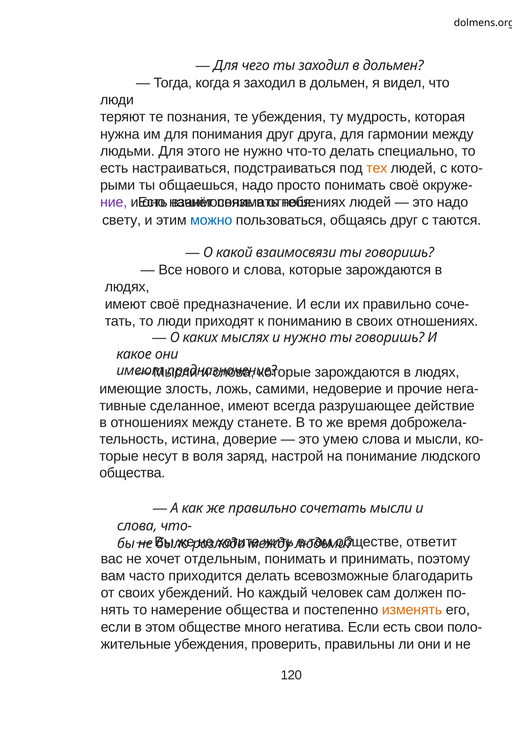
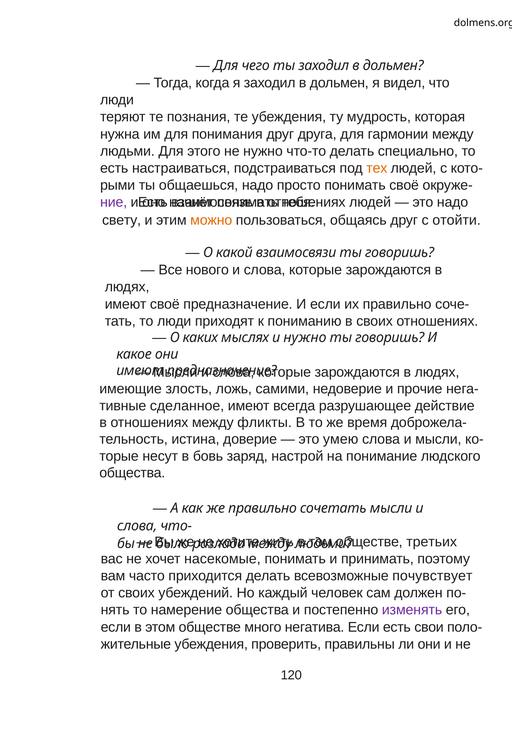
можно colour: blue -> orange (211, 220)
таются: таются -> отойти (457, 220)
станете: станете -> фликты (265, 423)
воля: воля -> бовь (208, 456)
ответит: ответит -> третьих (432, 542)
отдельным: отдельным -> насекомые (222, 559)
благодарить: благодарить -> почувствует (432, 576)
изменять colour: orange -> purple (412, 610)
